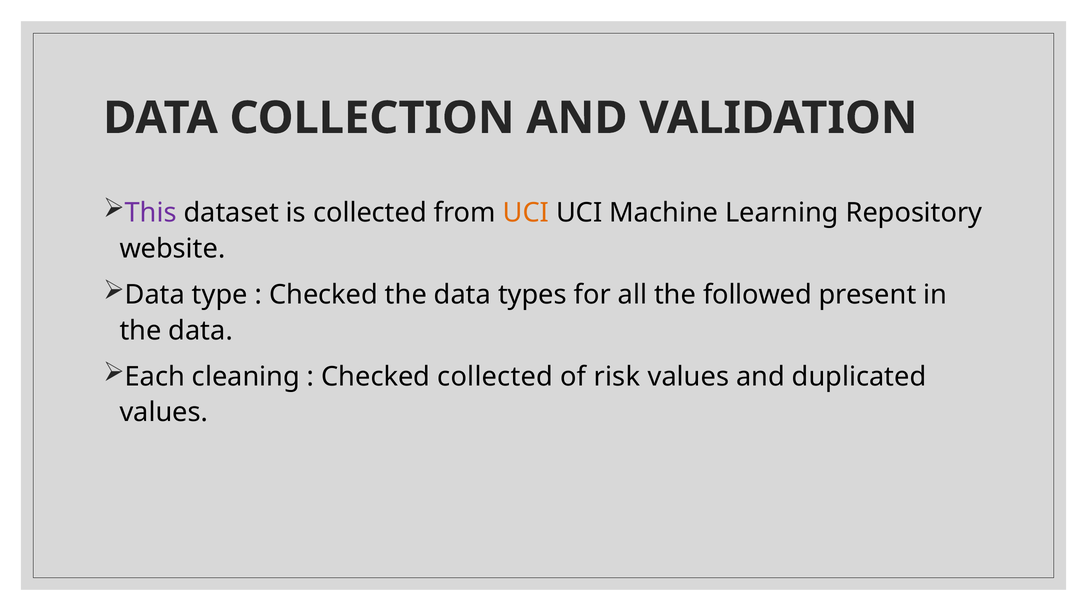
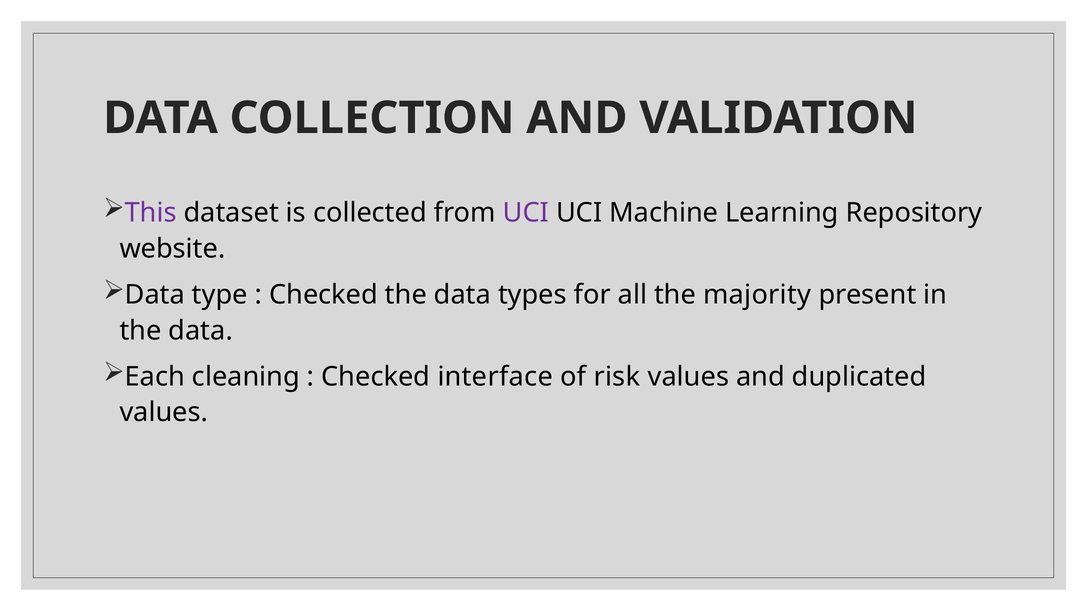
UCI colour: orange -> purple (526, 213)
followed: followed -> majority (757, 295)
Checked collected: collected -> interface (495, 377)
